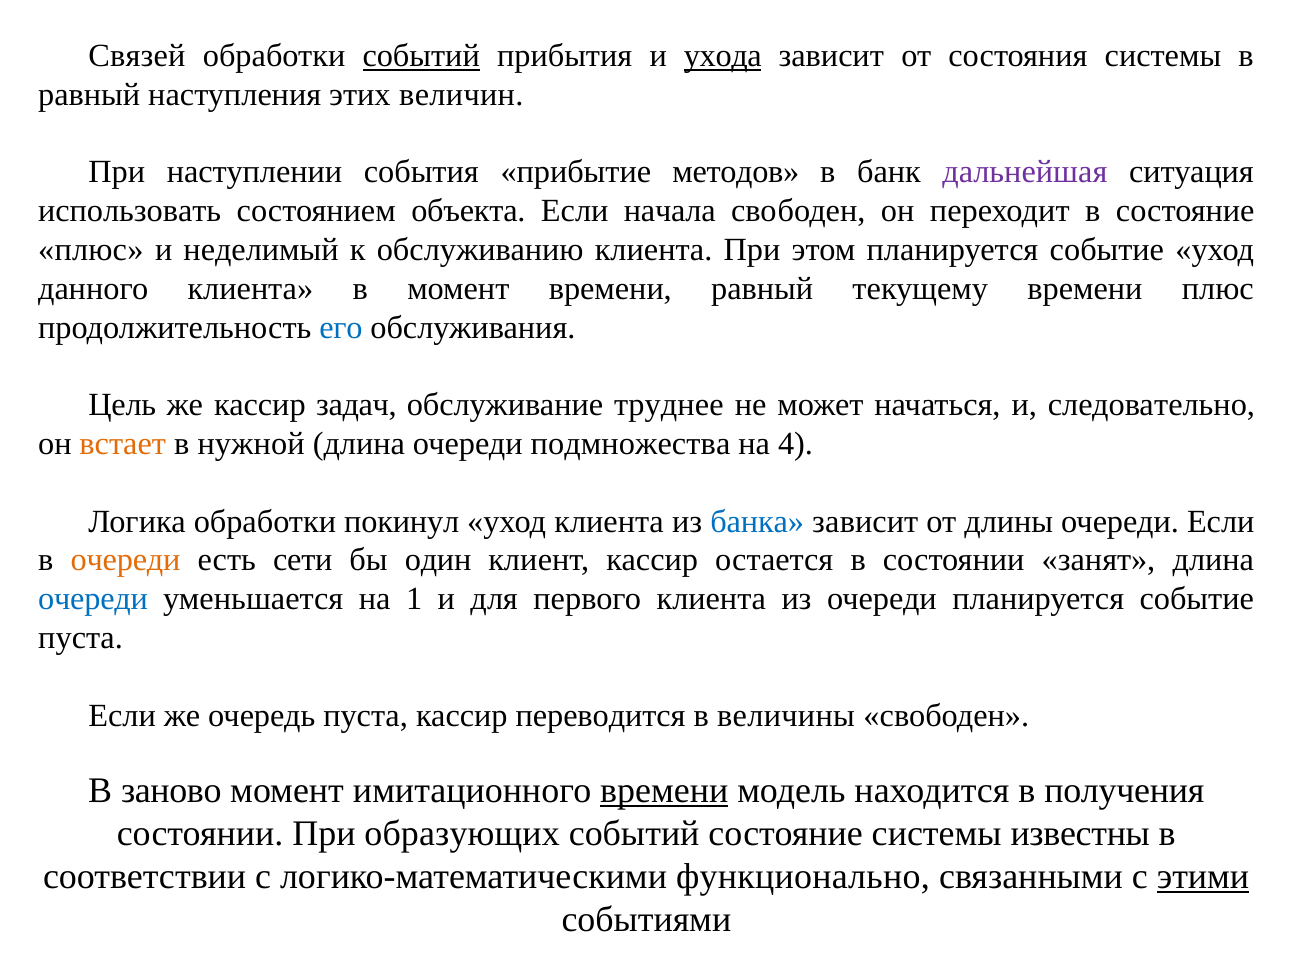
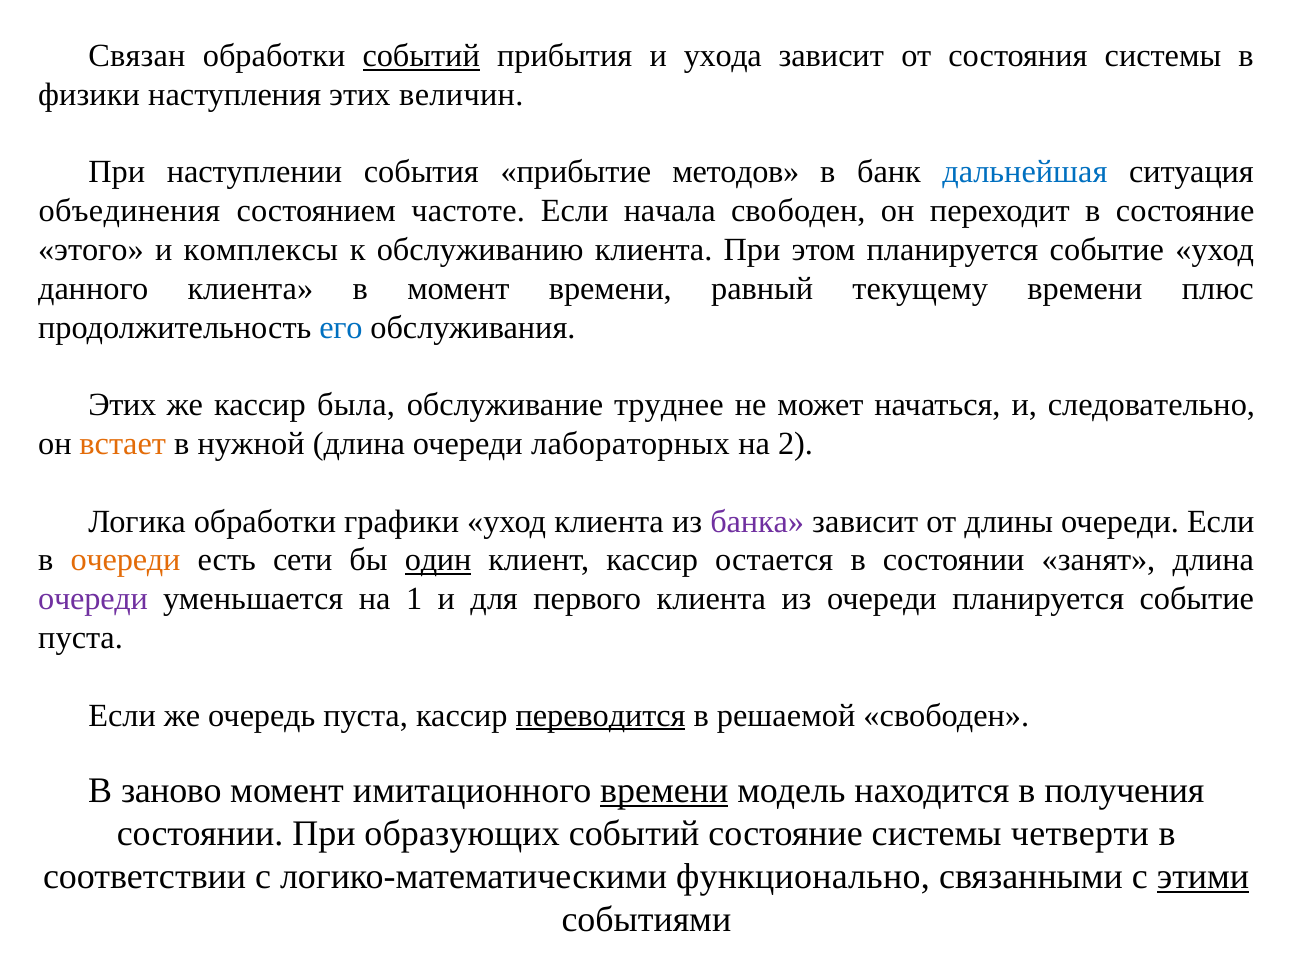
Связей: Связей -> Связан (137, 56)
ухода underline: present -> none (723, 56)
равный: равный -> физики (89, 95)
дальнейшая colour: purple -> blue (1025, 172)
использовать: использовать -> объединения (130, 211)
объекта: объекта -> частоте (468, 211)
плюс: плюс -> этого (91, 250)
неделимый: неделимый -> комплексы (261, 250)
Цель: Цель -> Этих (122, 405)
задач: задач -> была (356, 405)
подмножества: подмножества -> лабораторных (630, 444)
4: 4 -> 2 (796, 444)
покинул: покинул -> графики (402, 521)
банка colour: blue -> purple (757, 521)
один underline: none -> present (438, 560)
очереди colour: blue -> purple (93, 599)
переводится underline: none -> present (601, 715)
величины: величины -> решаемой (786, 715)
известны: известны -> четверти (1080, 833)
